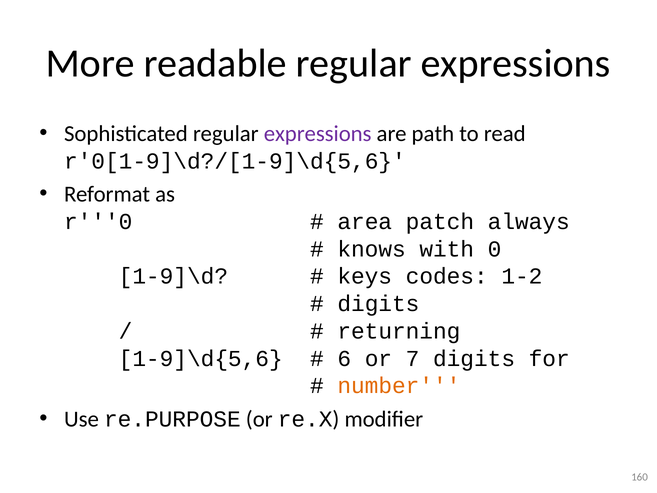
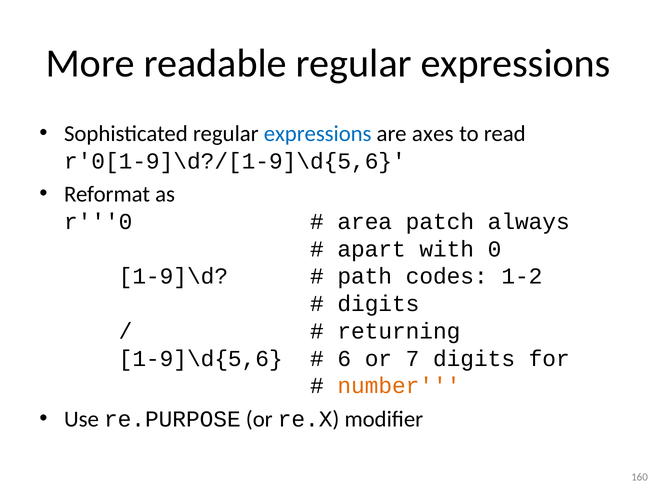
expressions colour: purple -> blue (318, 134)
path: path -> axes (433, 134)
knows: knows -> apart (372, 249)
keys: keys -> path (365, 276)
